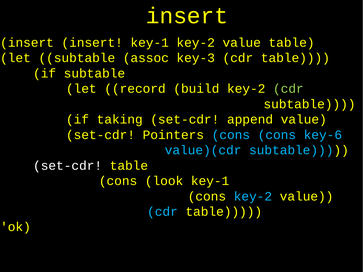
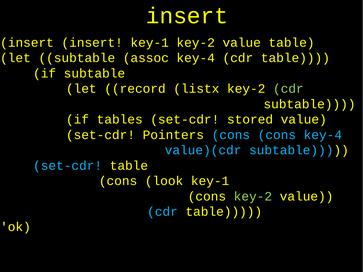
assoc key-3: key-3 -> key-4 (196, 58)
build: build -> listx (196, 89)
taking: taking -> tables (120, 119)
append: append -> stored (250, 119)
cons key-6: key-6 -> key-4 (323, 135)
set-cdr colour: white -> light blue (68, 166)
key-2 colour: light blue -> light green (253, 196)
